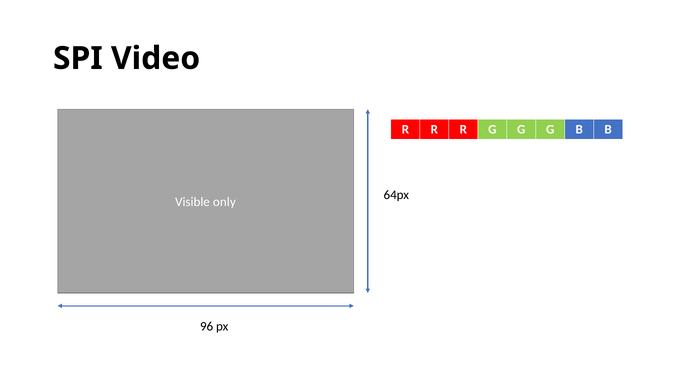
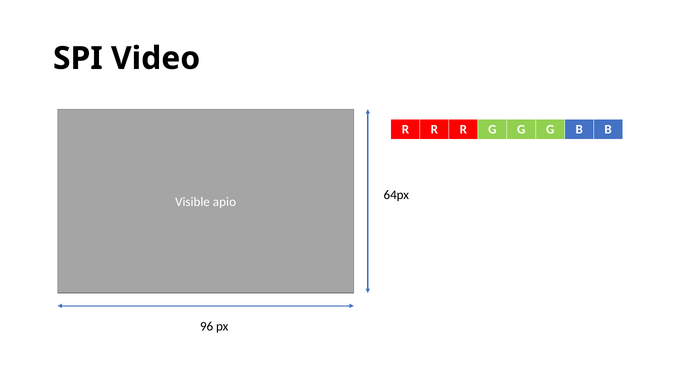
only: only -> apio (224, 202)
